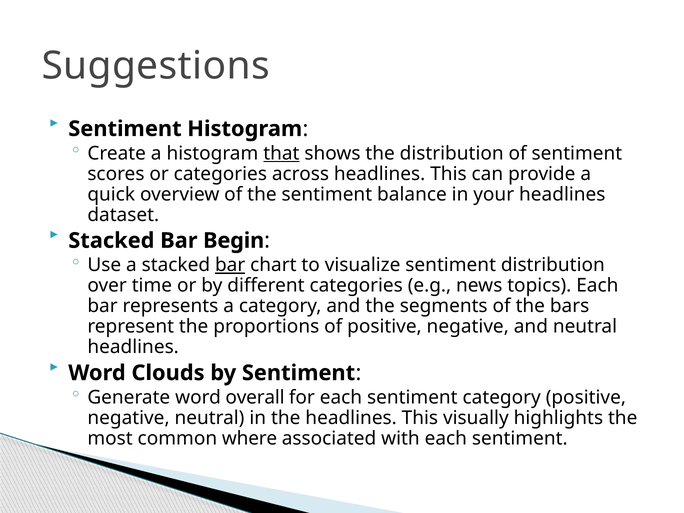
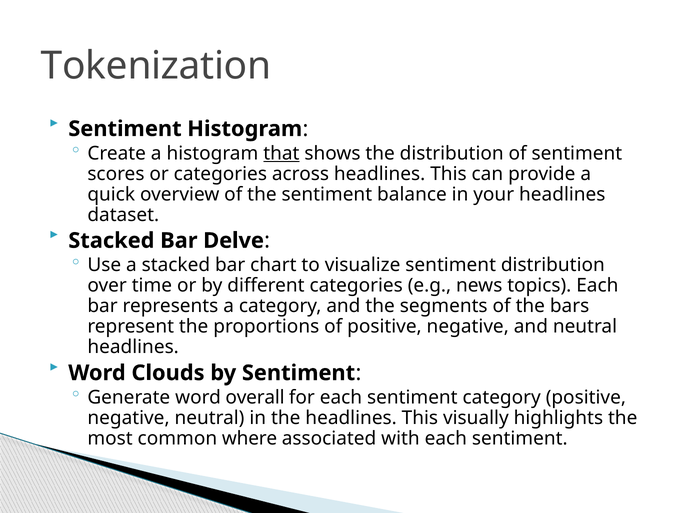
Suggestions: Suggestions -> Tokenization (156, 66)
Begin: Begin -> Delve (234, 241)
bar underline: present -> none (230, 265)
